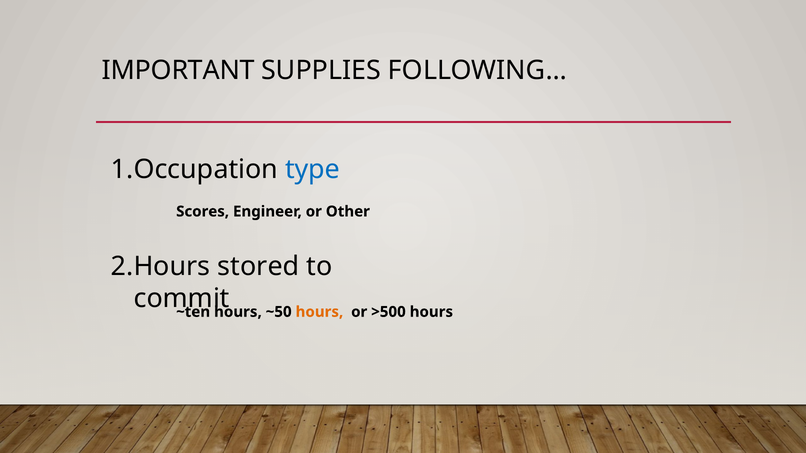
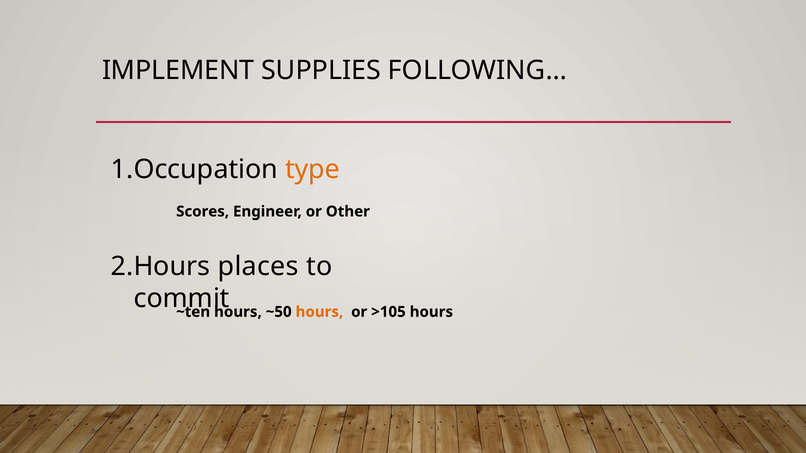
IMPORTANT: IMPORTANT -> IMPLEMENT (178, 71)
type colour: blue -> orange (313, 170)
stored: stored -> places (258, 266)
>500: >500 -> >105 (388, 312)
